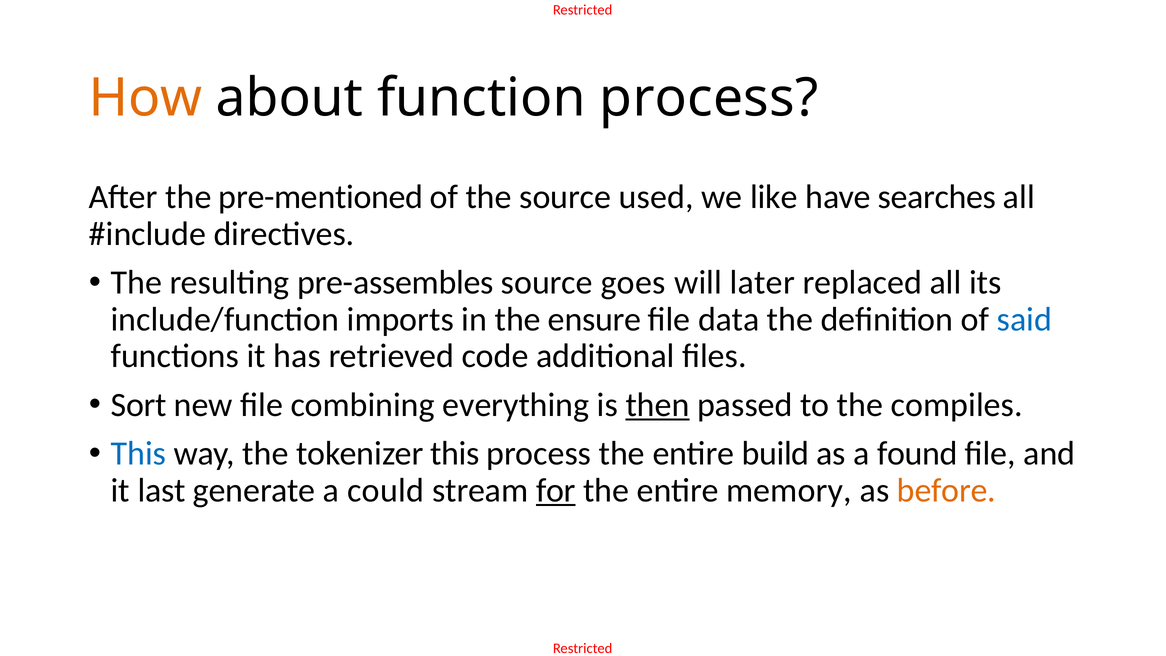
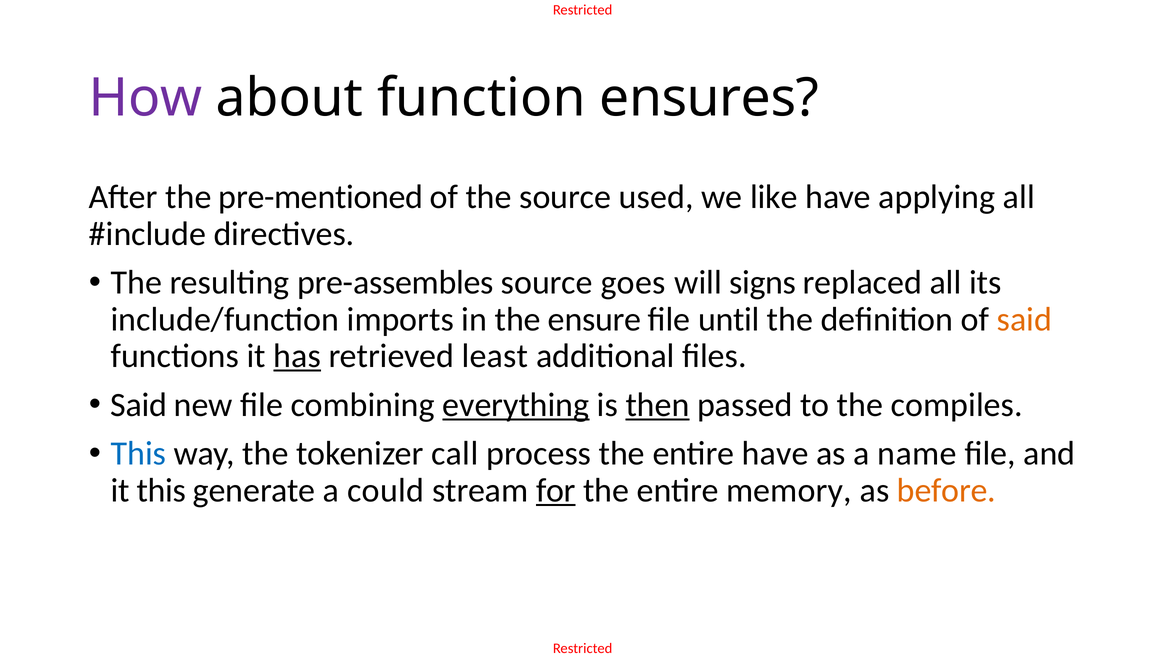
How colour: orange -> purple (145, 98)
function process: process -> ensures (709, 98)
searches: searches -> applying (937, 197)
later: later -> signs (763, 283)
data: data -> until (729, 319)
said colour: blue -> orange (1024, 319)
has underline: none -> present (297, 356)
code: code -> least (495, 356)
Sort: Sort -> Said (139, 405)
everything underline: none -> present (516, 405)
tokenizer this: this -> call (455, 454)
entire build: build -> have (775, 454)
found: found -> name (917, 454)
it last: last -> this (161, 490)
